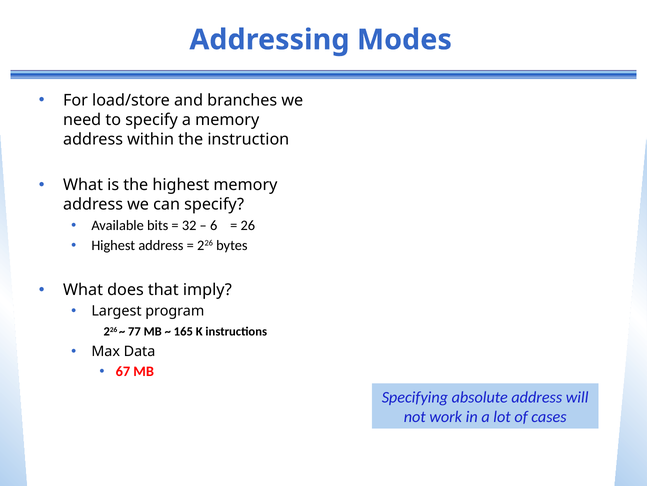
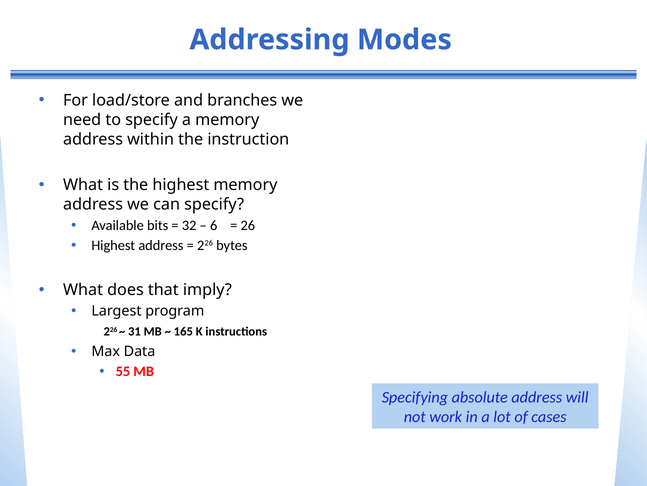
77: 77 -> 31 (134, 331)
67: 67 -> 55 (123, 371)
